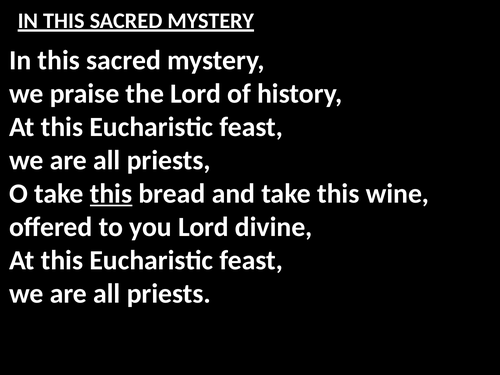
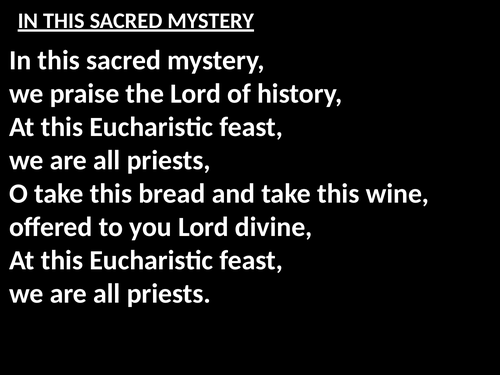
this underline: present -> none (111, 194)
